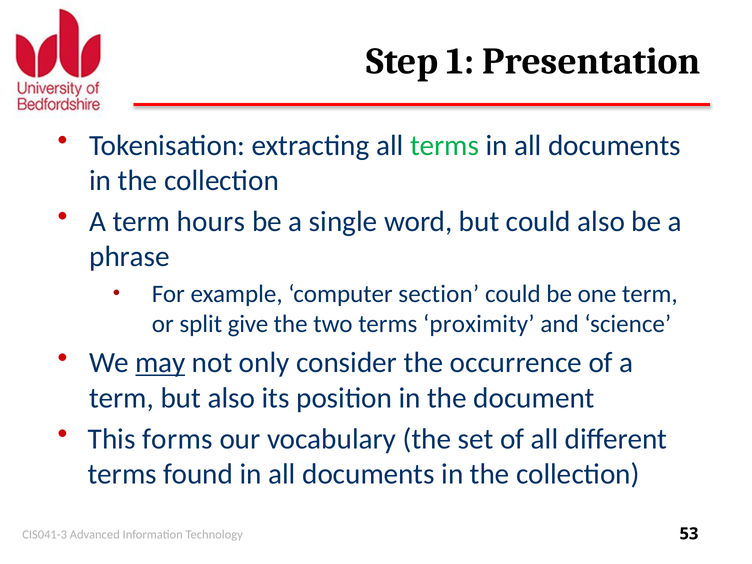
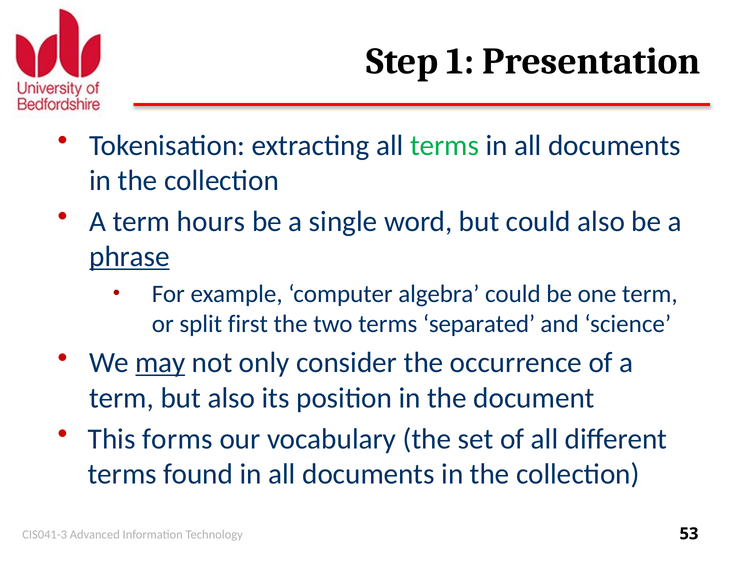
phrase underline: none -> present (129, 257)
section: section -> algebra (439, 294)
give: give -> first (248, 324)
proximity: proximity -> separated (479, 324)
